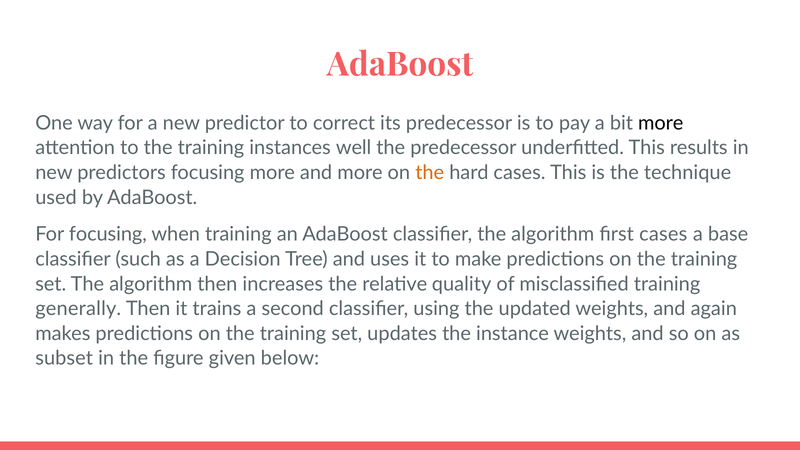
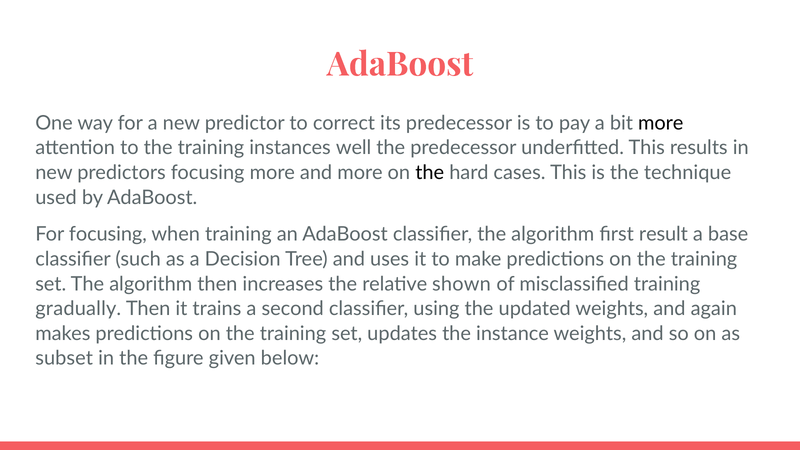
the colour: orange -> black (430, 173)
first cases: cases -> result (663, 234)
quality: quality -> shown (461, 284)
generally: generally -> gradually (78, 309)
